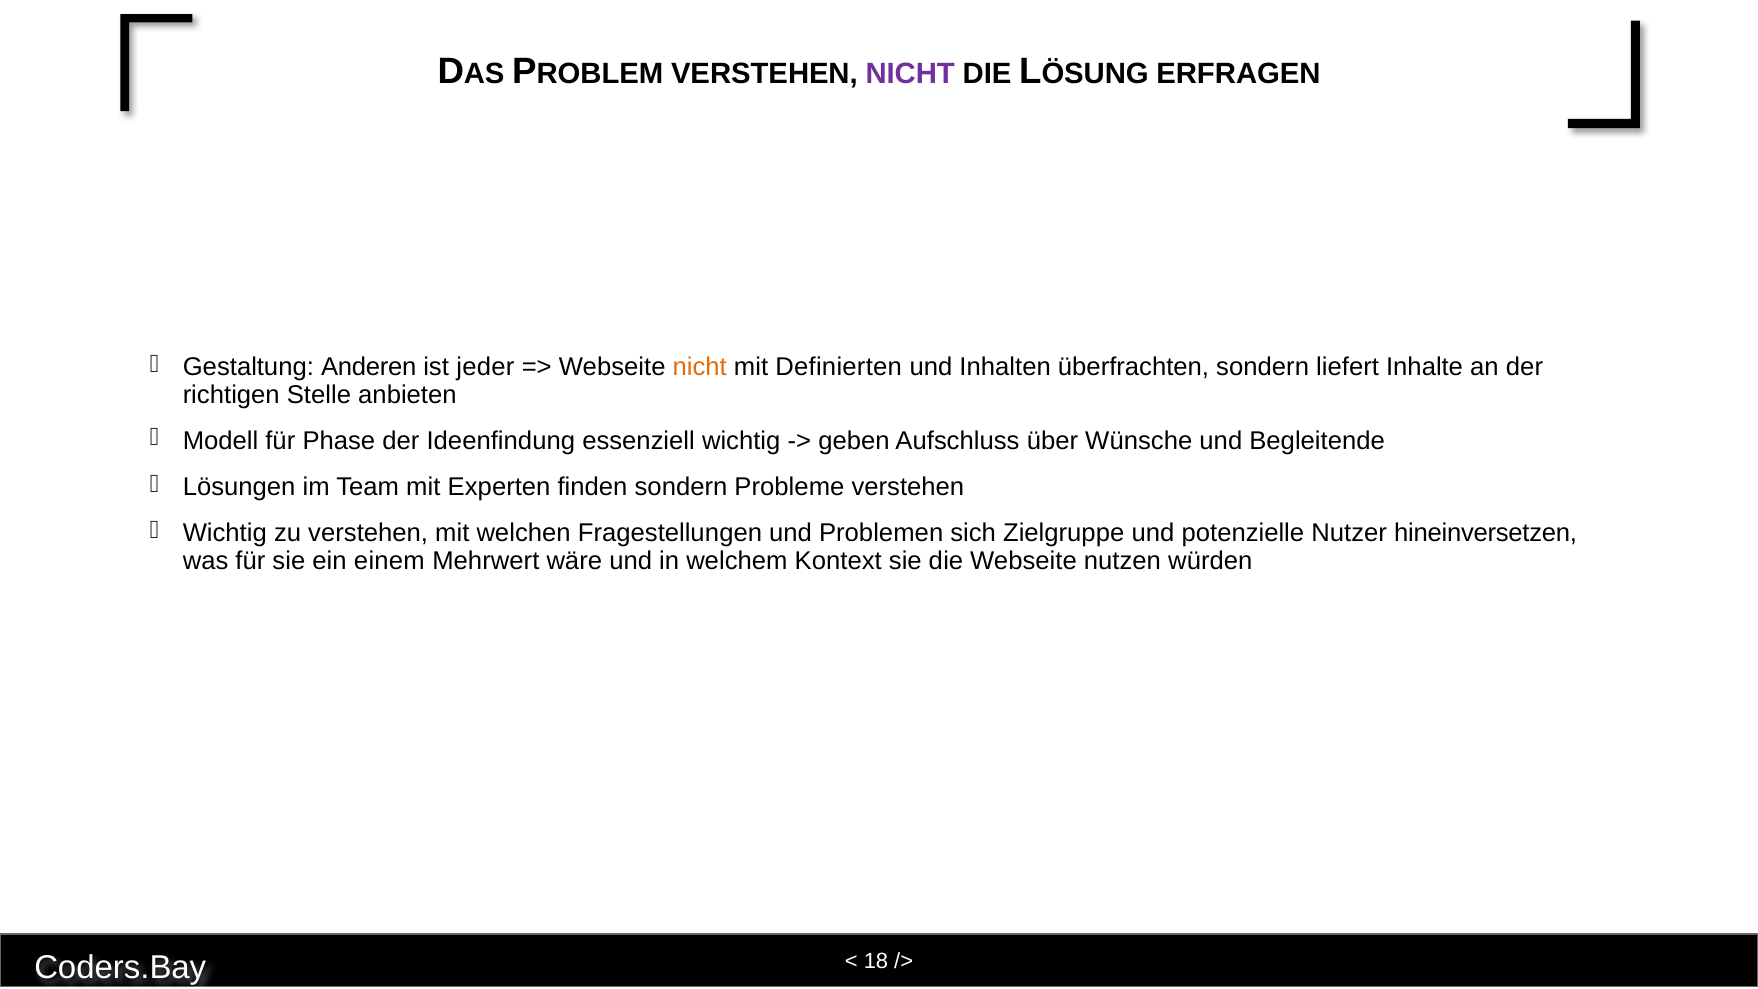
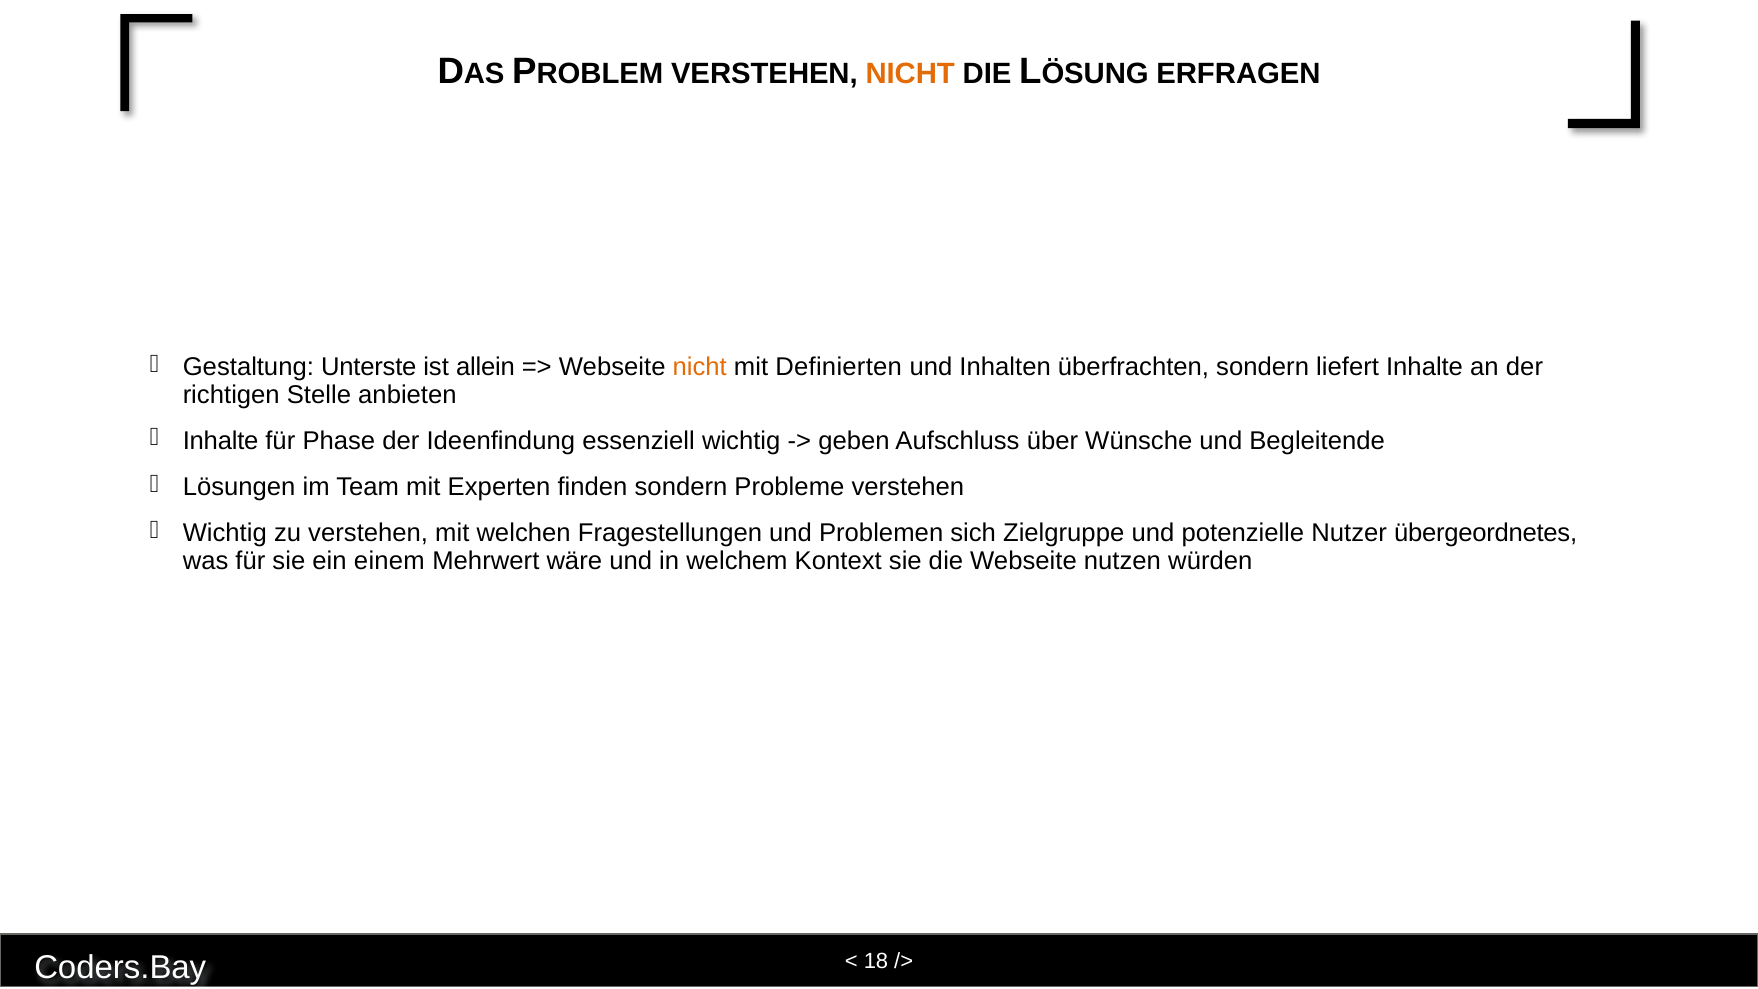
NICHT colour: purple -> orange (910, 74)
Anderen: Anderen -> Unterste (369, 367)
jeder: jeder -> allein (486, 367)
Modell: Modell -> Inhalte (221, 441)
hineinversetzen: hineinversetzen -> übergeordnetes (1486, 533)
